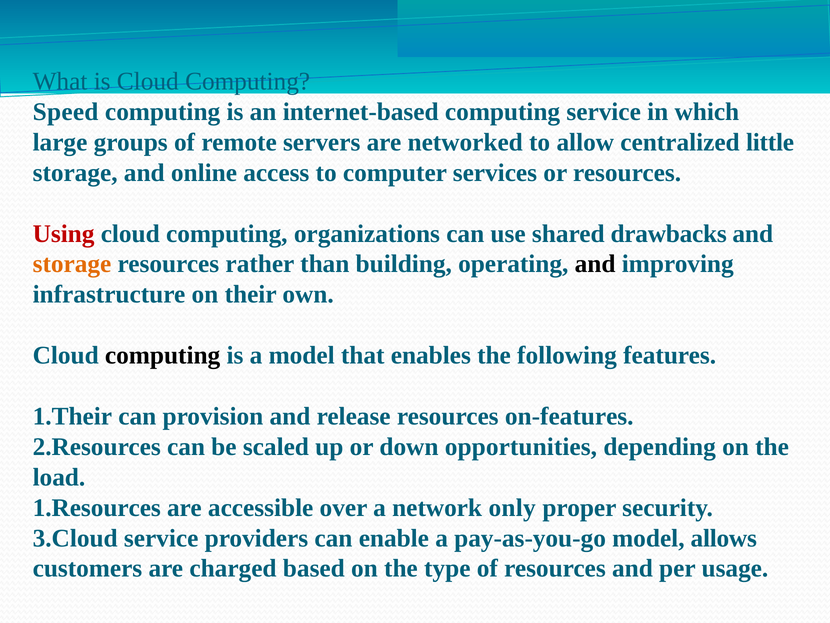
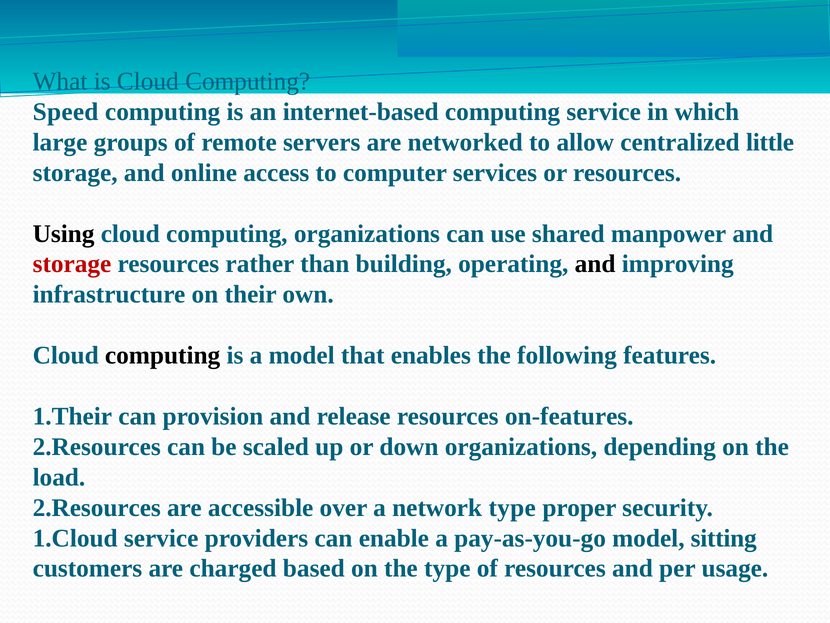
Using colour: red -> black (64, 233)
drawbacks: drawbacks -> manpower (669, 233)
storage colour: orange -> red (72, 264)
down opportunities: opportunities -> organizations (521, 446)
1.Resources: 1.Resources -> 2.Resources (97, 507)
network only: only -> type (512, 507)
3.Cloud: 3.Cloud -> 1.Cloud (75, 538)
allows: allows -> sitting (724, 538)
